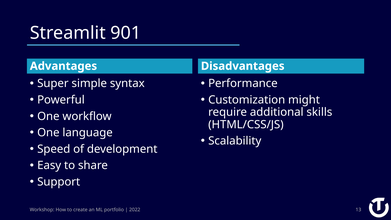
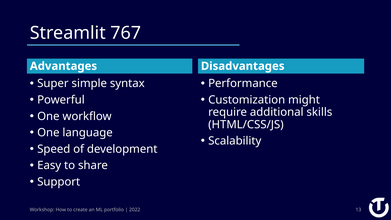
901: 901 -> 767 (126, 33)
